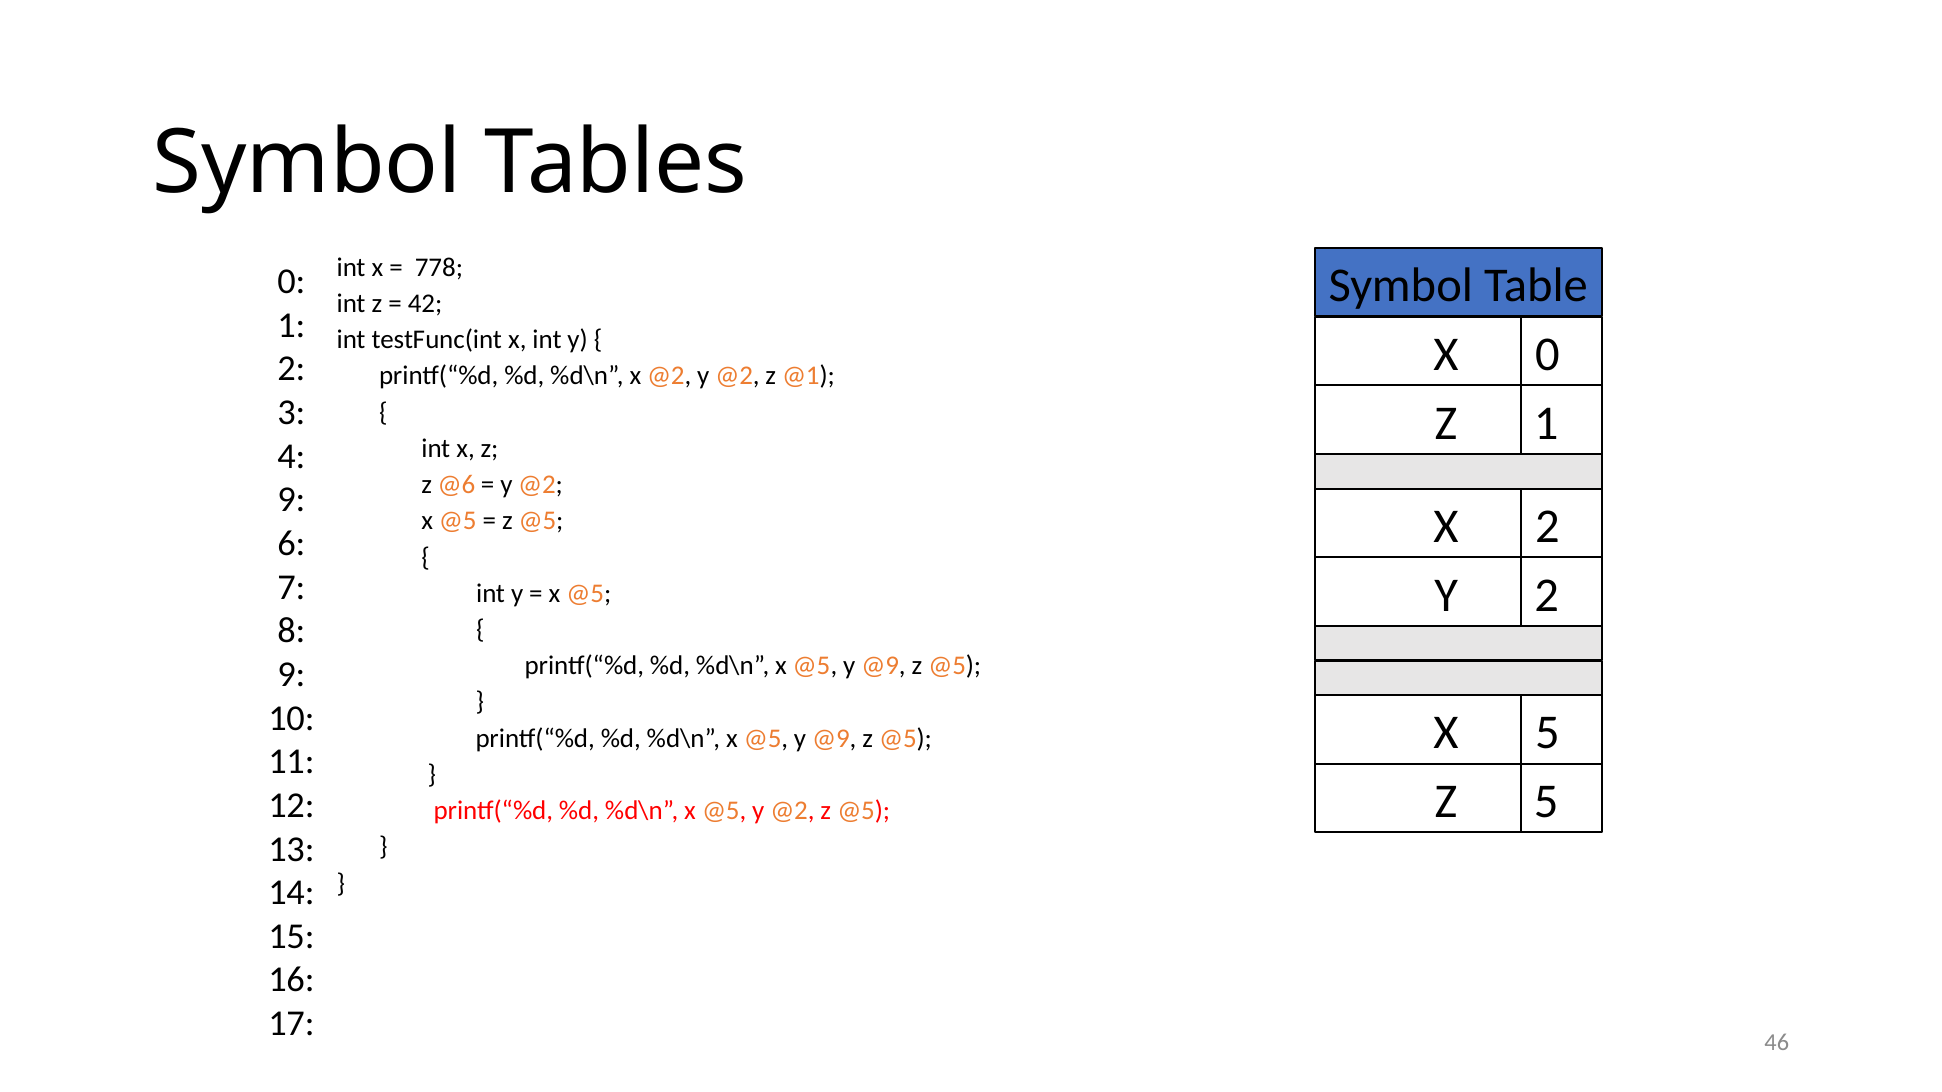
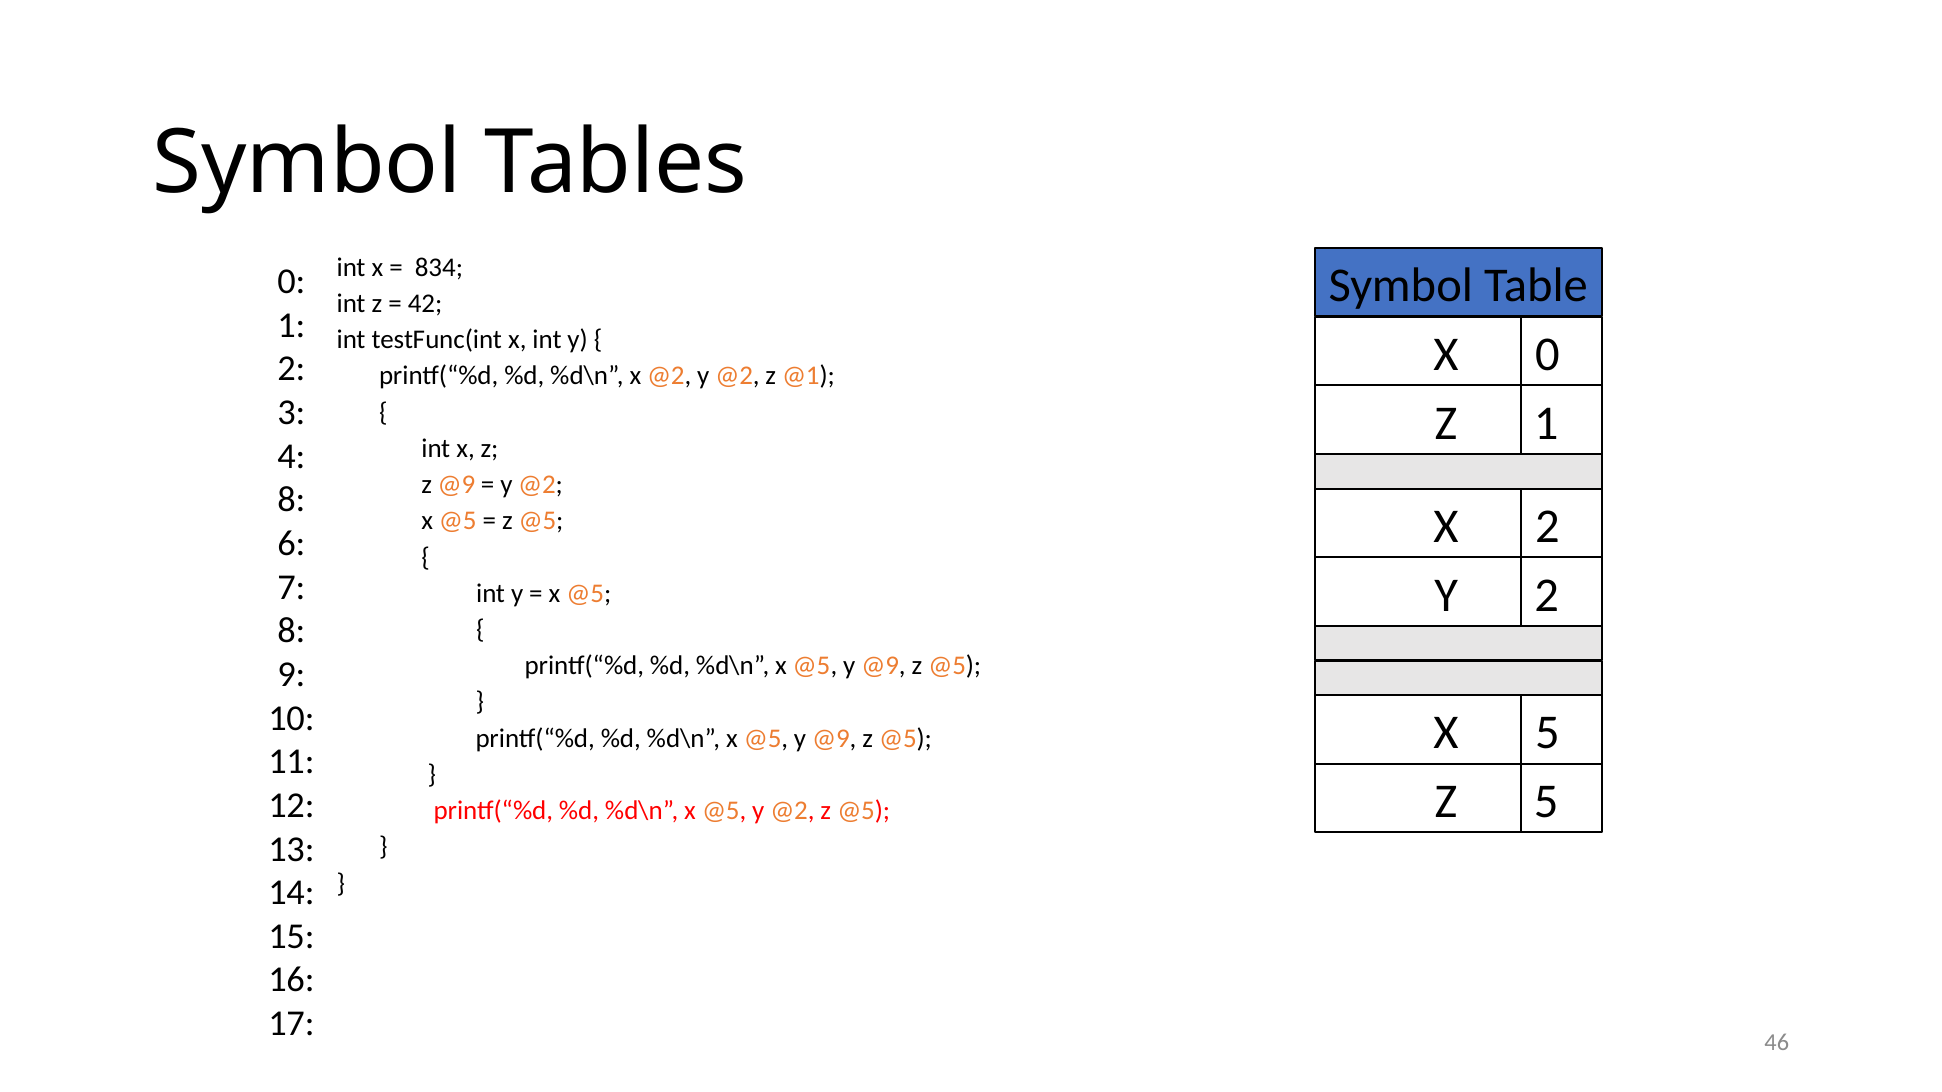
778: 778 -> 834 (439, 267)
z @6: @6 -> @9 (456, 485)
9: 9 -> 8 (291, 500)
